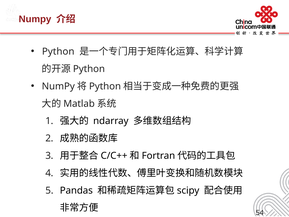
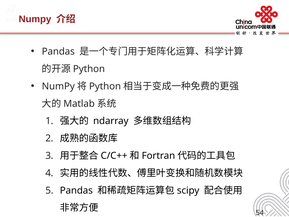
Python: Python -> Pandas (58, 51)
